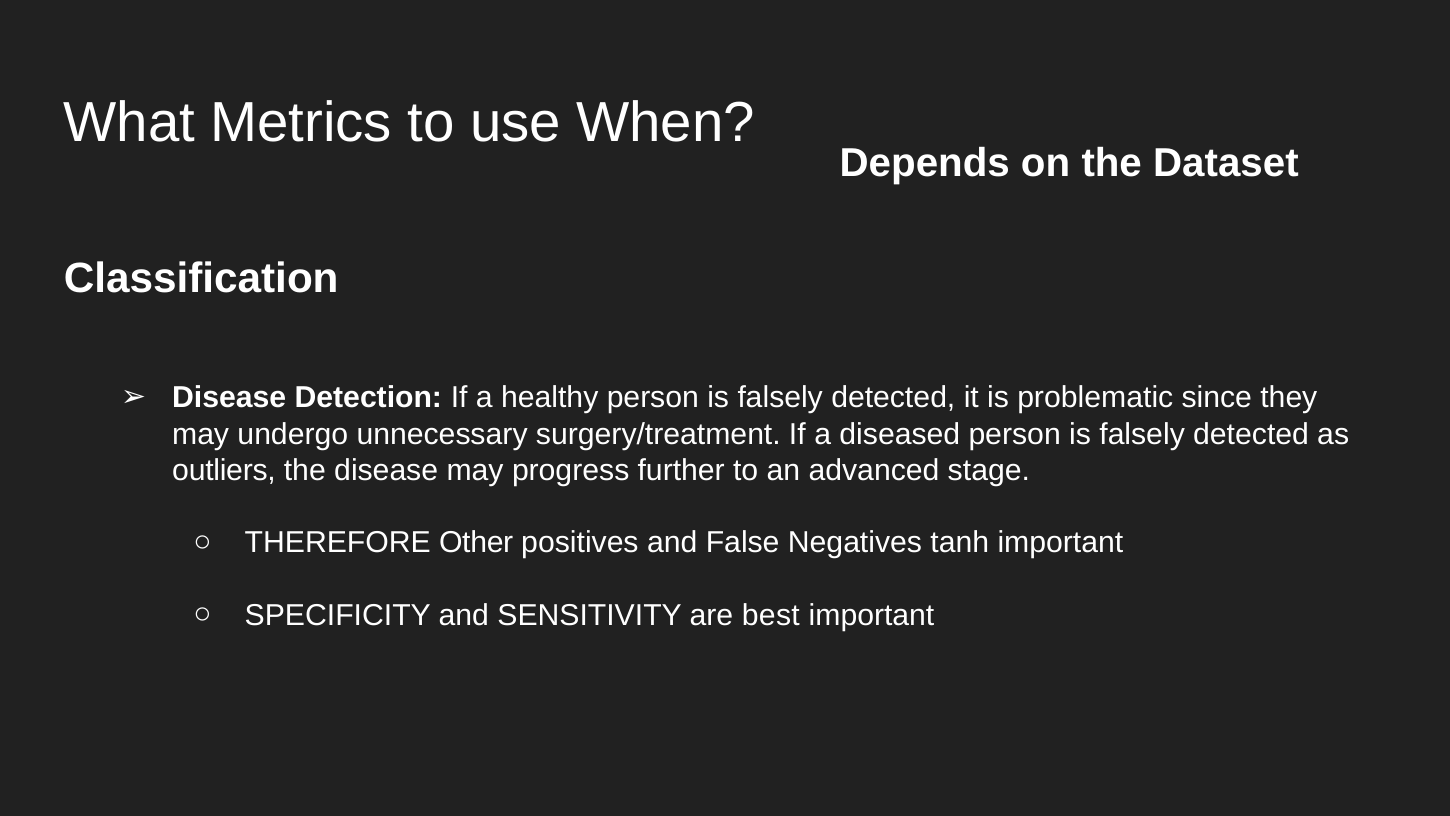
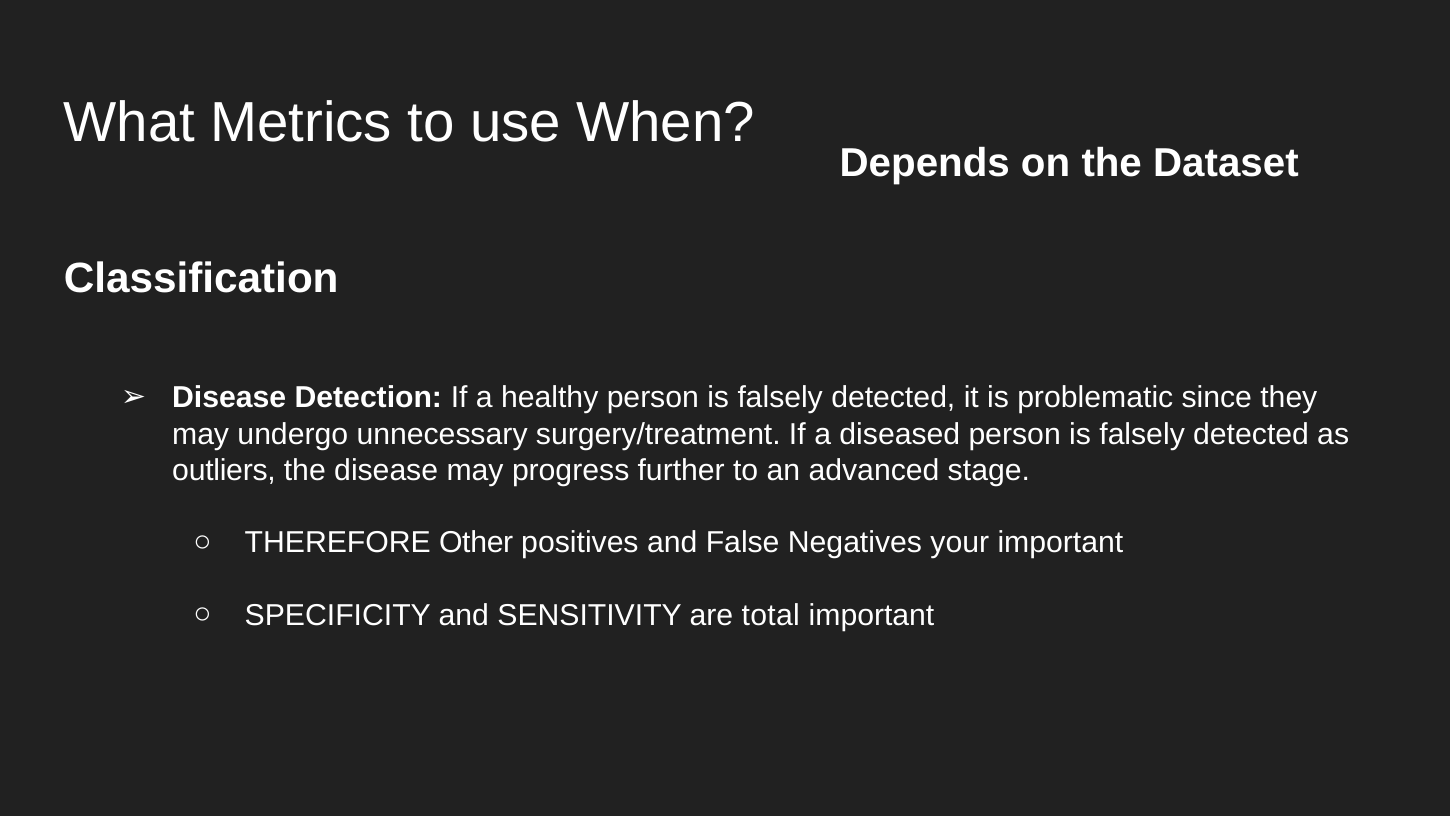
tanh: tanh -> your (960, 543)
best: best -> total (771, 615)
